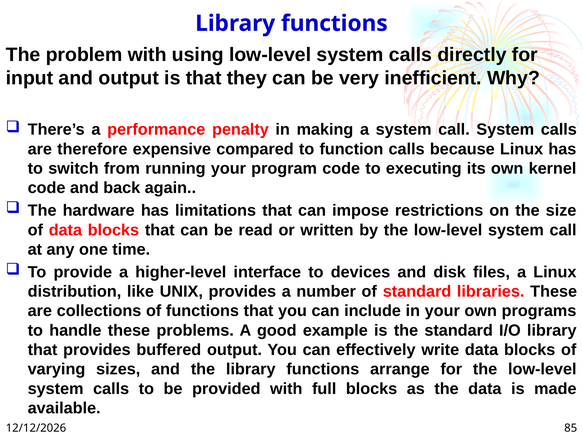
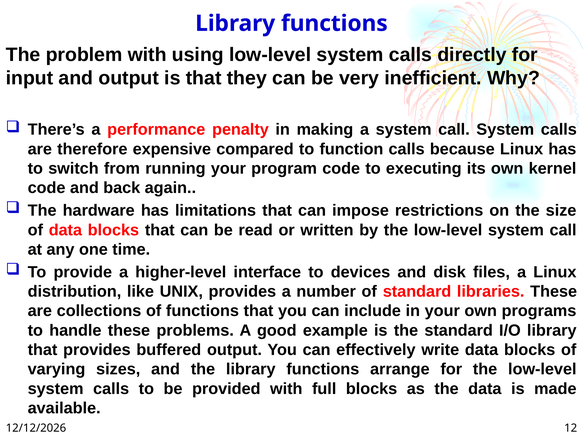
85: 85 -> 12 (571, 428)
